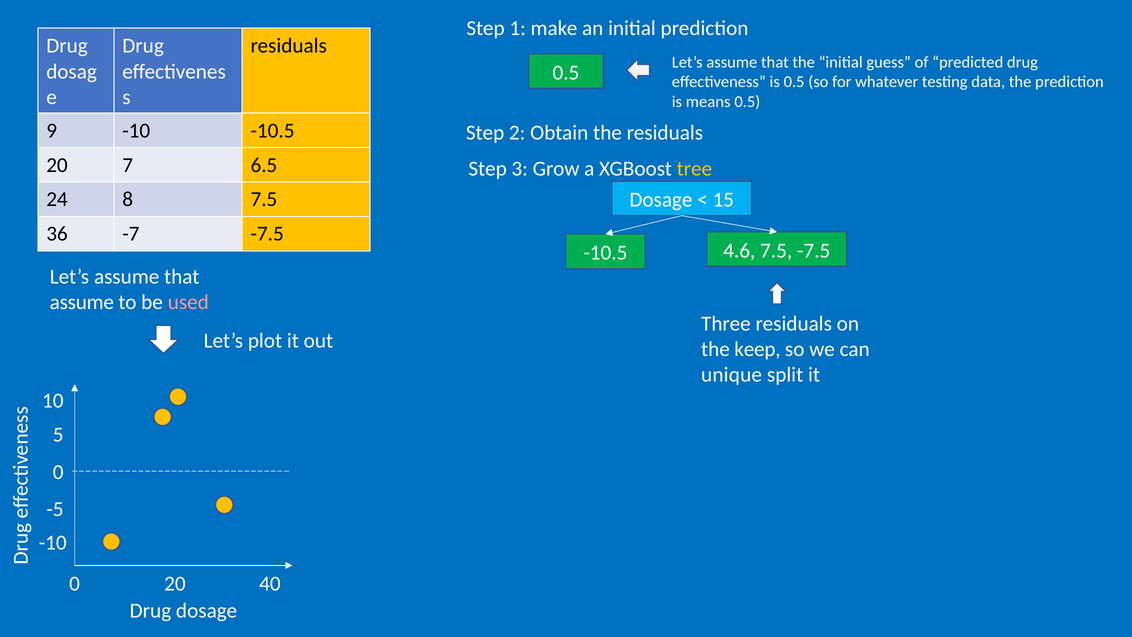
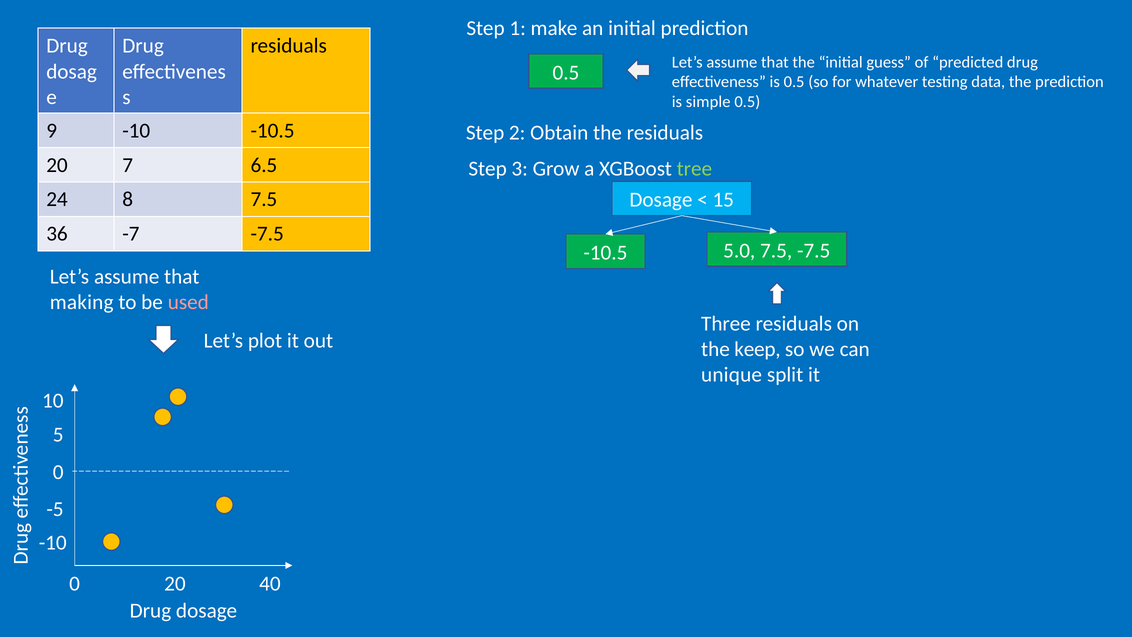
means: means -> simple (708, 102)
tree colour: yellow -> light green (694, 169)
4.6: 4.6 -> 5.0 (739, 250)
assume: assume -> making (82, 302)
